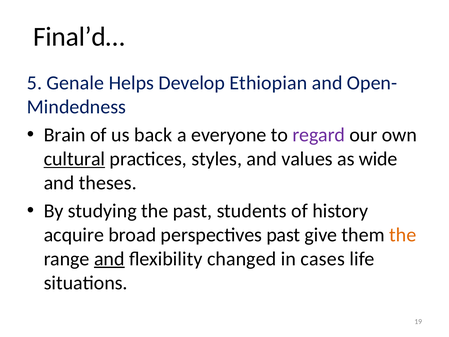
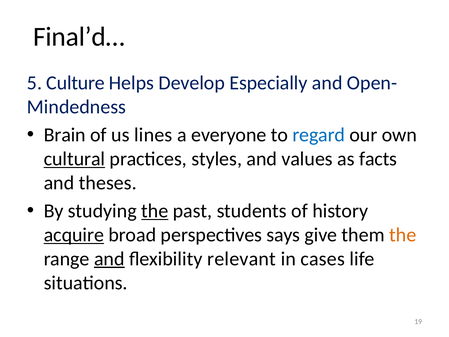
Genale: Genale -> Culture (76, 83)
Ethiopian: Ethiopian -> Especially (268, 83)
back: back -> lines (153, 135)
regard colour: purple -> blue (319, 135)
wide: wide -> facts (378, 159)
the underline: none -> present (155, 211)
acquire underline: none -> present (74, 235)
perspectives past: past -> says (283, 235)
changed: changed -> relevant (242, 259)
